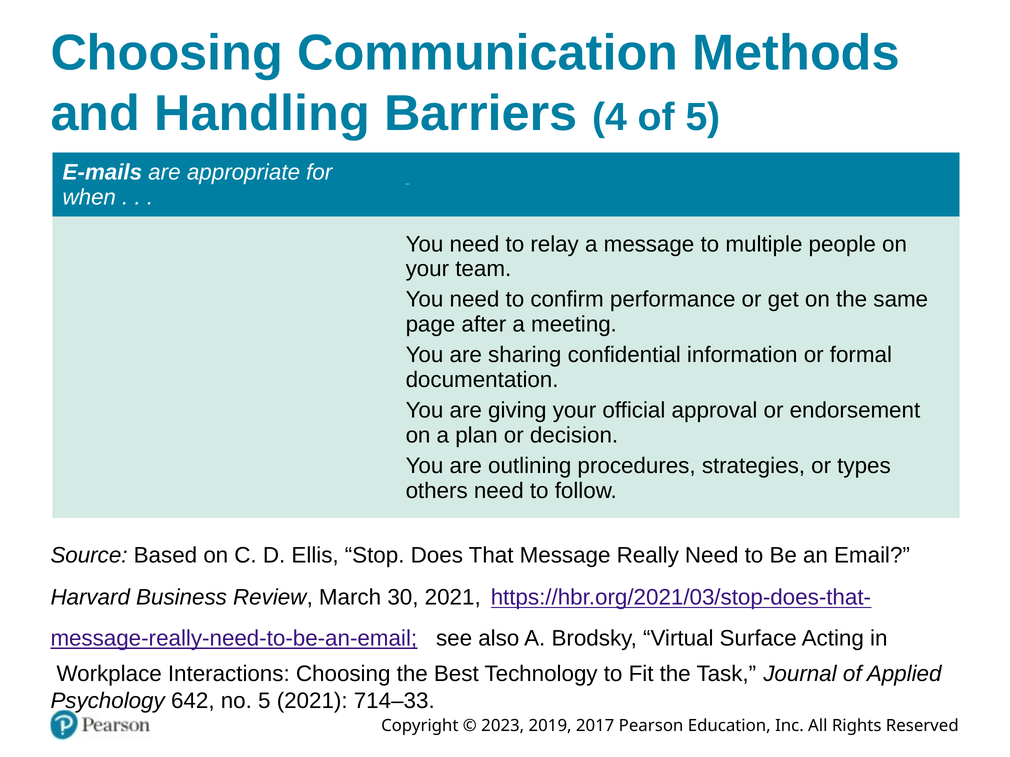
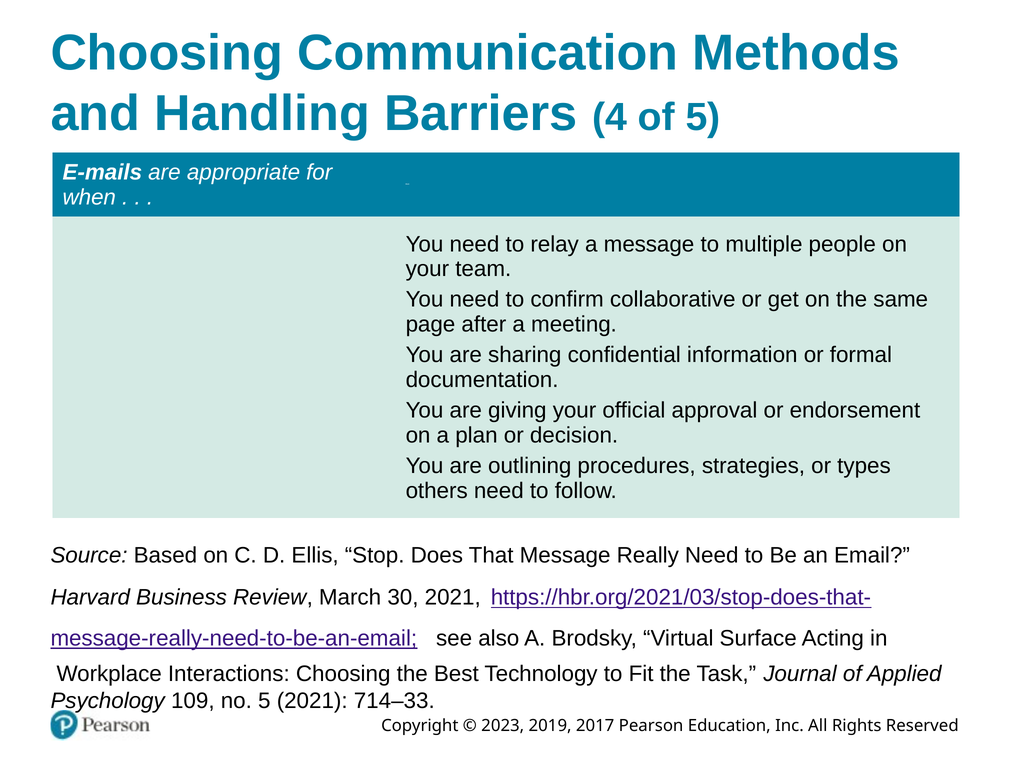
performance: performance -> collaborative (673, 300)
642: 642 -> 109 (193, 701)
